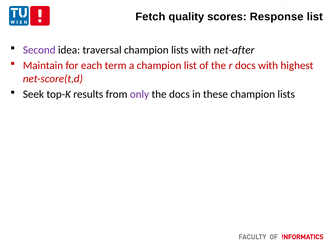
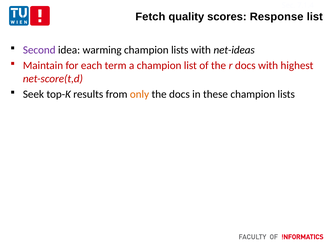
traversal: traversal -> warming (102, 50)
net-after: net-after -> net-ideas (234, 50)
only colour: purple -> orange (139, 94)
